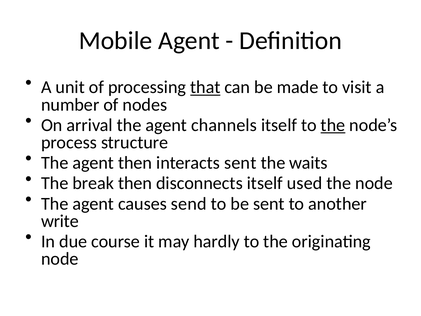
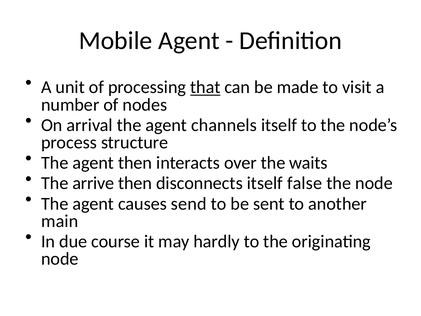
the underline: present -> none (333, 125)
interacts sent: sent -> over (240, 163)
break: break -> arrive (93, 183)
used: used -> false (305, 183)
write: write -> main (60, 221)
